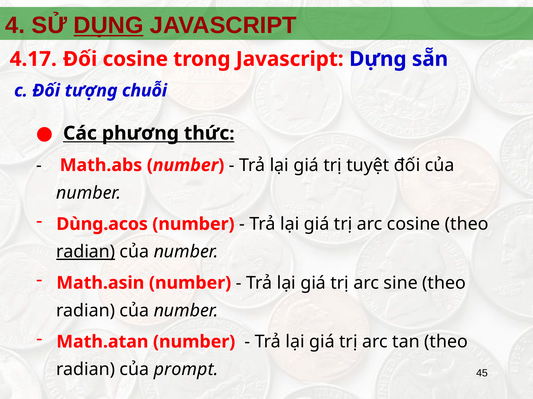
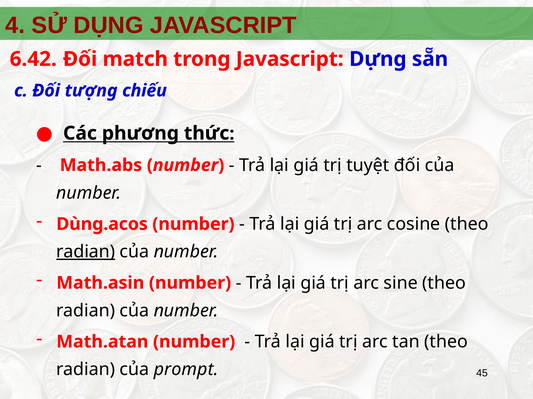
DỤNG underline: present -> none (109, 26)
4.17: 4.17 -> 6.42 (33, 59)
Đối cosine: cosine -> match (135, 59)
chuỗi: chuỗi -> chiếu (145, 91)
